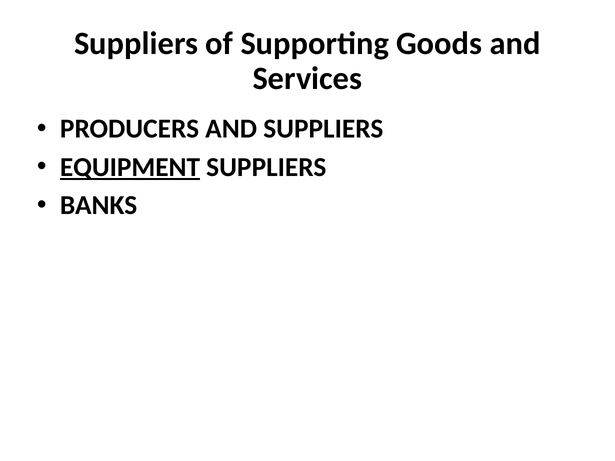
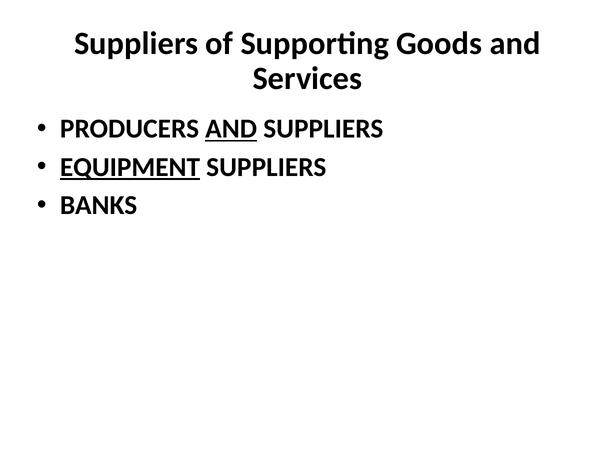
AND underline: none -> present (231, 129)
